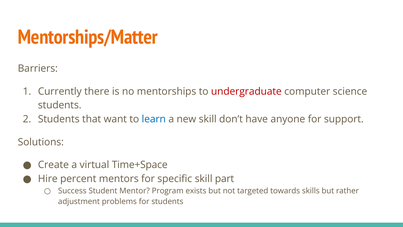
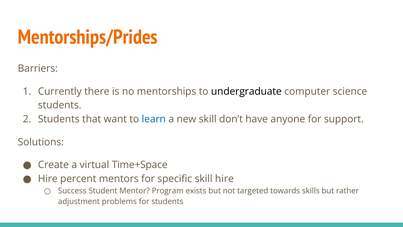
Mentorships/Matter: Mentorships/Matter -> Mentorships/Prides (88, 37)
undergraduate colour: red -> black (246, 91)
skill part: part -> hire (224, 179)
